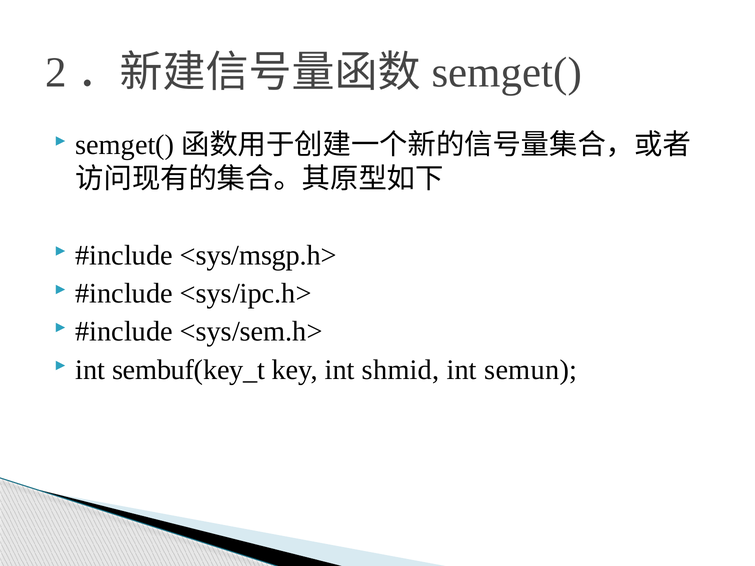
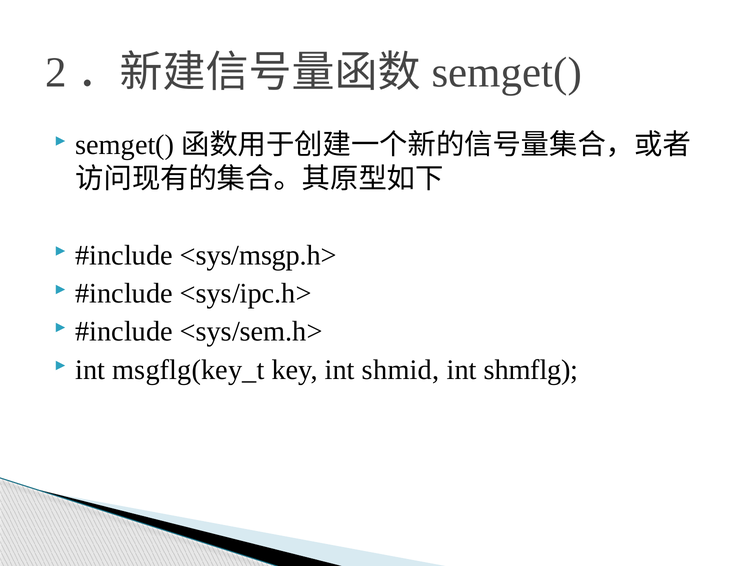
sembuf(key_t: sembuf(key_t -> msgflg(key_t (188, 370)
semun: semun -> shmflg (531, 370)
